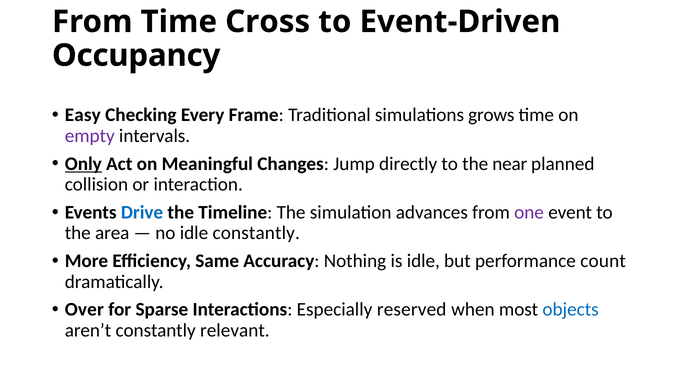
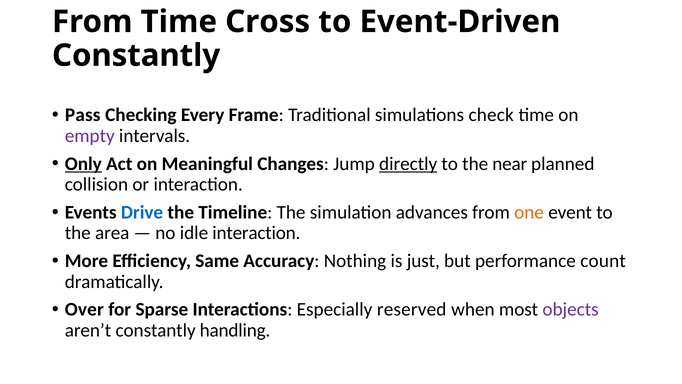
Occupancy: Occupancy -> Constantly (136, 55)
Easy: Easy -> Pass (83, 115)
grows: grows -> check (491, 115)
directly underline: none -> present (408, 164)
one colour: purple -> orange (529, 212)
idle constantly: constantly -> interaction (256, 233)
is idle: idle -> just (423, 261)
objects colour: blue -> purple (571, 309)
relevant: relevant -> handling (235, 330)
